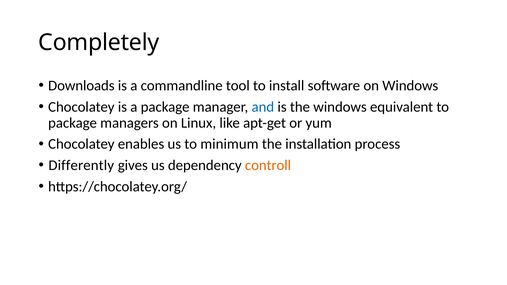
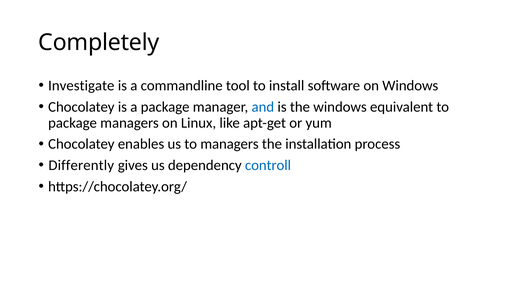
Downloads: Downloads -> Investigate (81, 86)
to minimum: minimum -> managers (230, 144)
controll colour: orange -> blue (268, 165)
